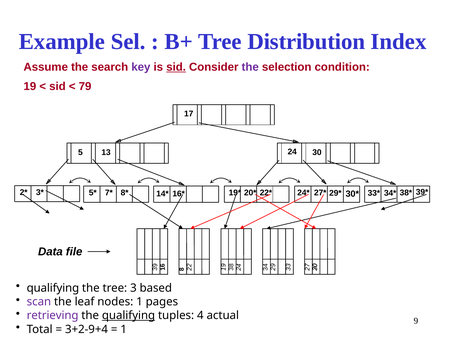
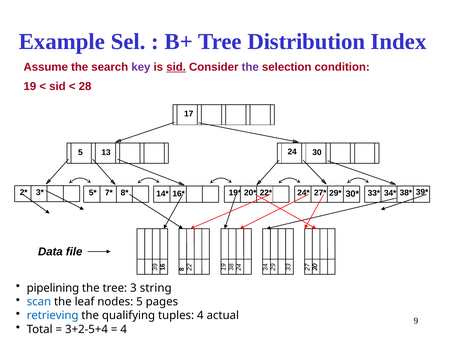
79: 79 -> 28 (85, 86)
qualifying: qualifying -> pipelining (53, 288)
based: based -> string (156, 288)
scan colour: purple -> blue (39, 302)
nodes 1: 1 -> 5 (140, 302)
retrieving colour: purple -> blue (53, 315)
qualifying underline: present -> none (129, 315)
3+2-9+4: 3+2-9+4 -> 3+2-5+4 (86, 329)
1: 1 -> 4 (124, 329)
